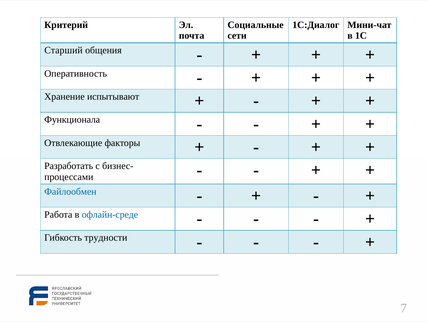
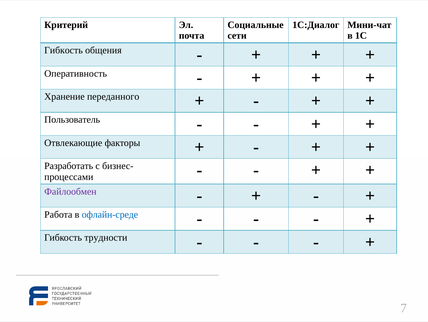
Старший: Старший -> Гибкость (64, 50)
испытывают: испытывают -> переданного (113, 96)
Функционала: Функционала -> Пользователь (72, 120)
Файлообмен colour: blue -> purple (70, 191)
